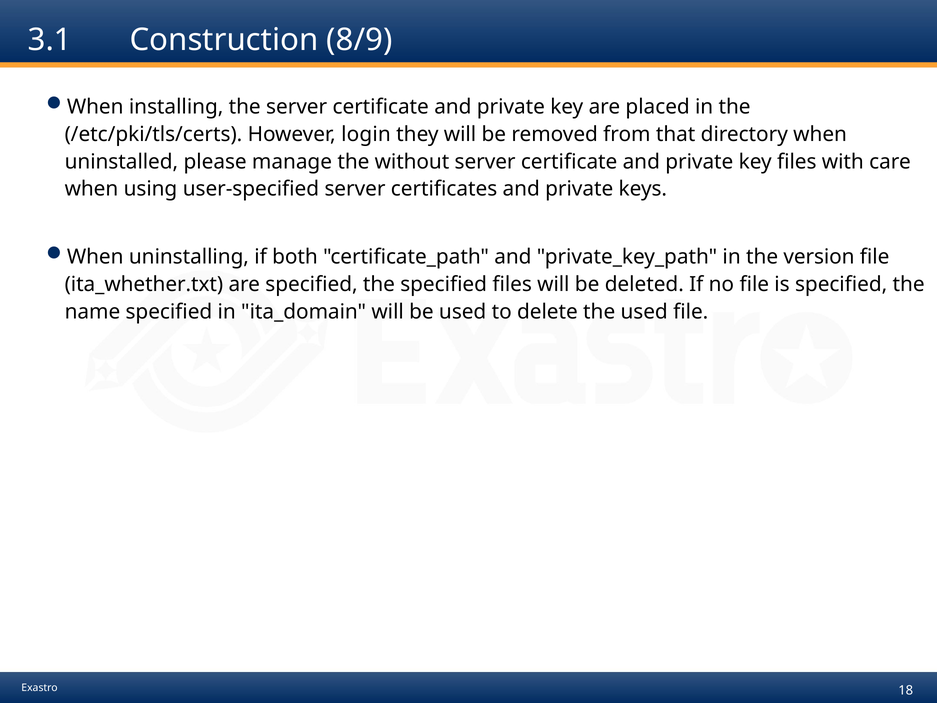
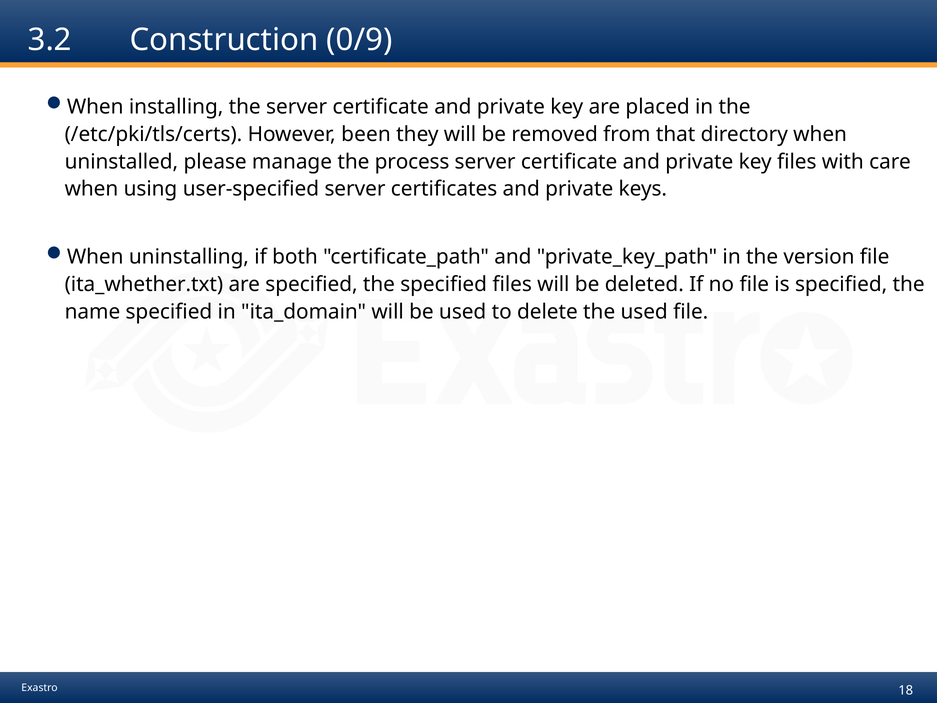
3.1: 3.1 -> 3.2 (50, 40)
8/9: 8/9 -> 0/9 (360, 40)
login: login -> been (366, 134)
without: without -> process (412, 162)
